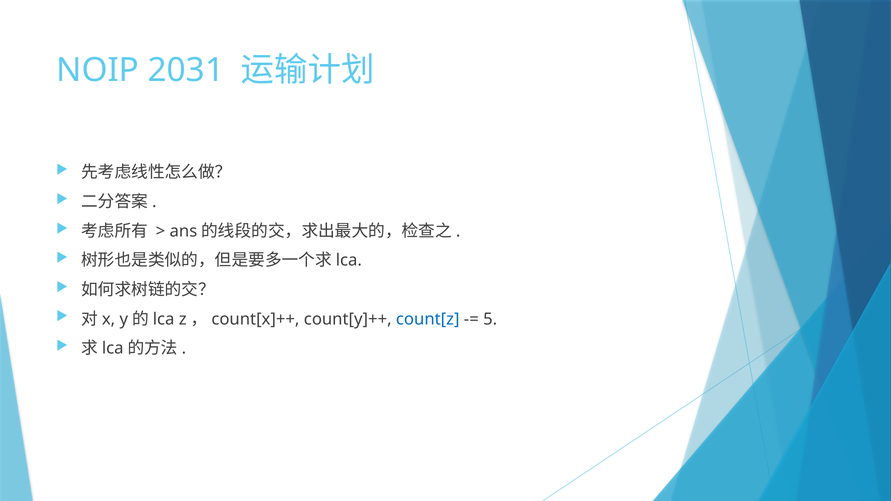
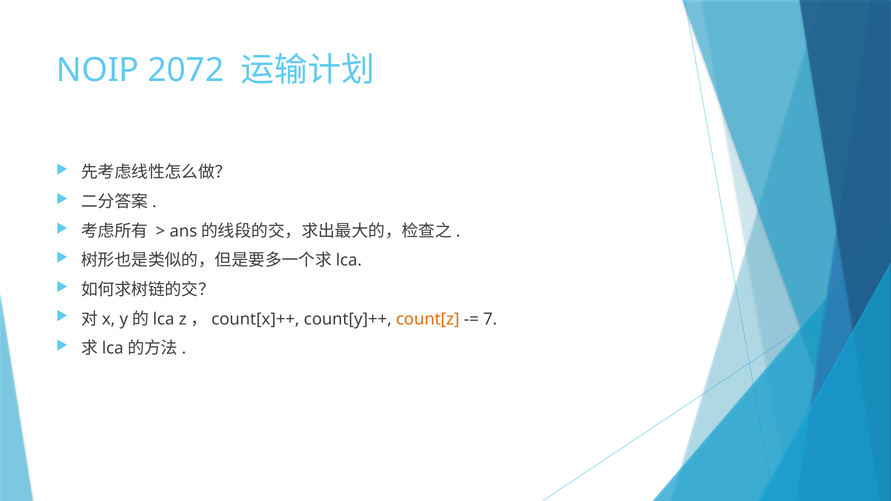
2031: 2031 -> 2072 (186, 70)
count[z colour: blue -> orange (428, 319)
5: 5 -> 7 (490, 319)
